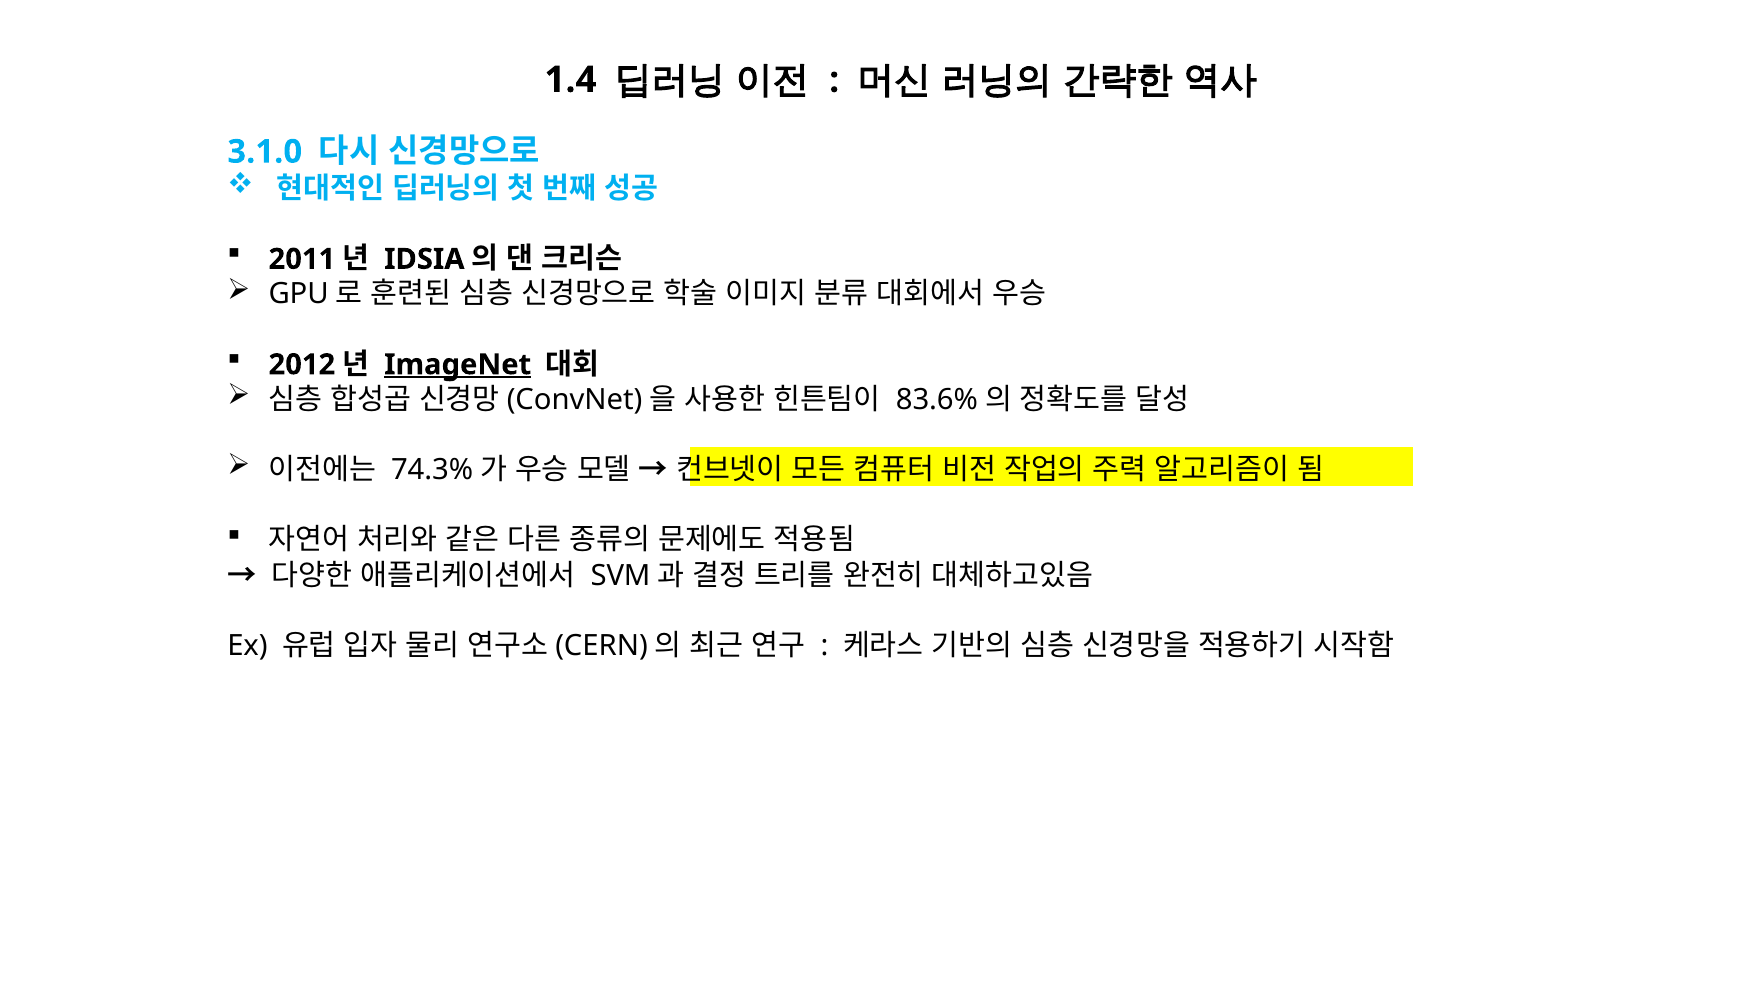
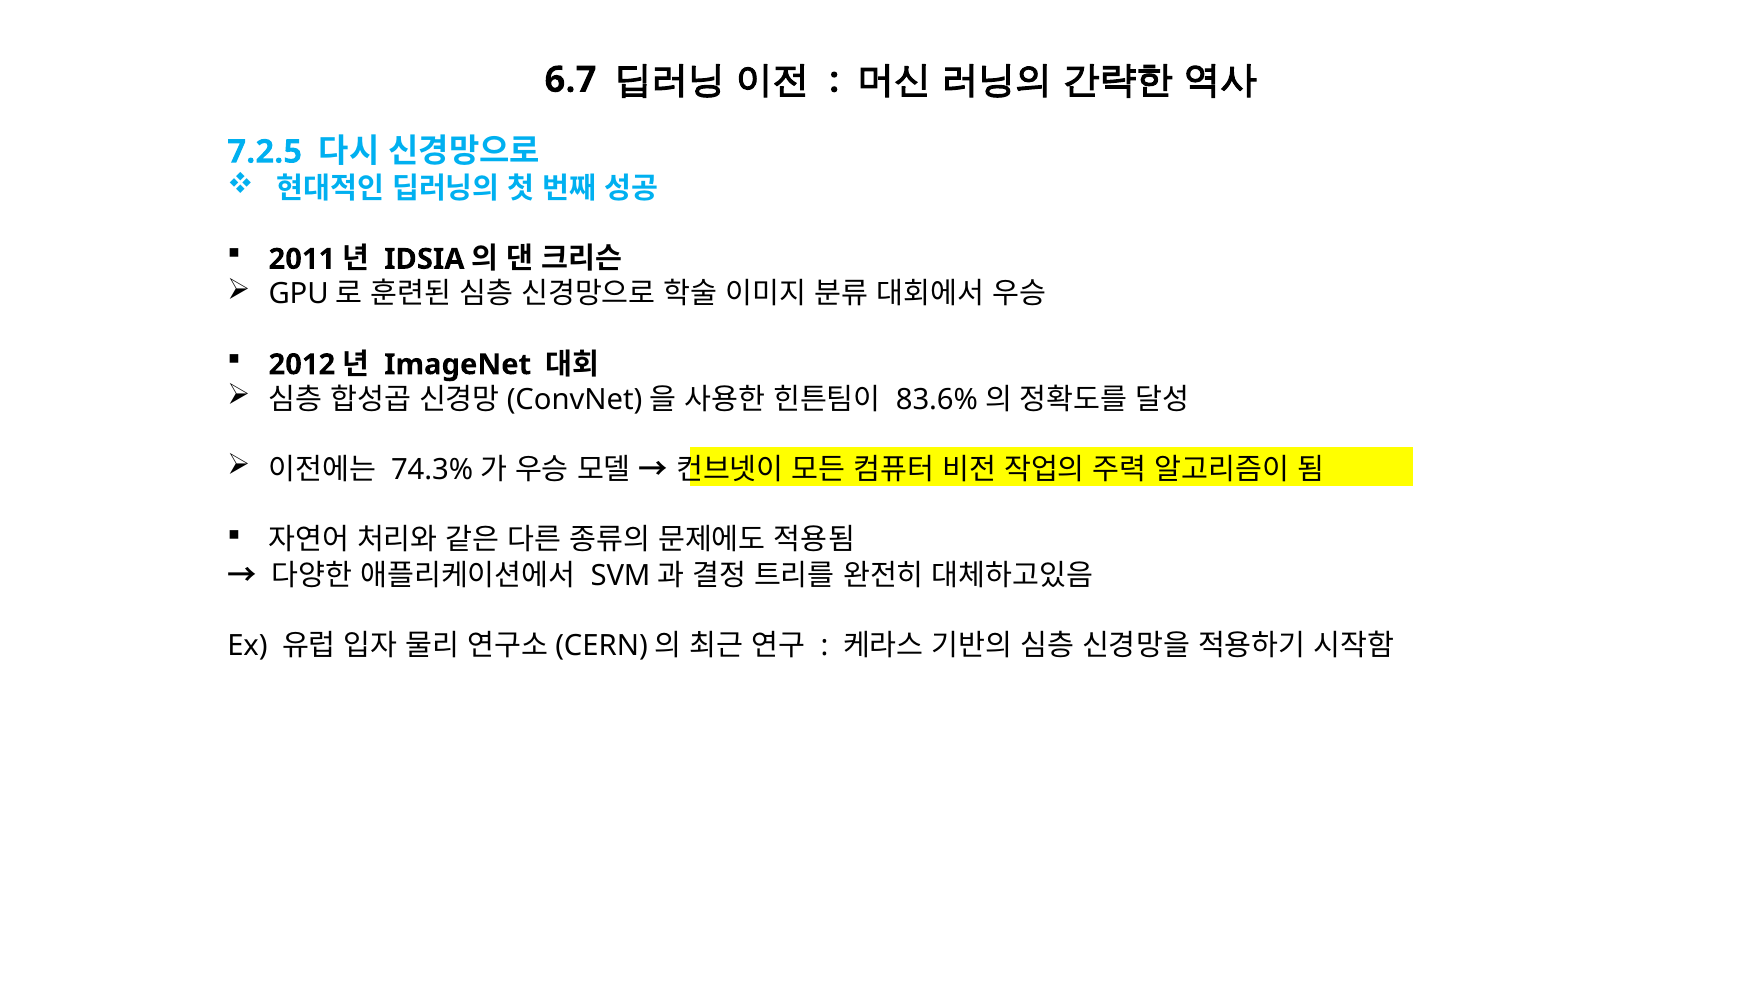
1.4: 1.4 -> 6.7 (570, 80)
3.1.0: 3.1.0 -> 7.2.5 (265, 152)
ImageNet underline: present -> none (458, 364)
